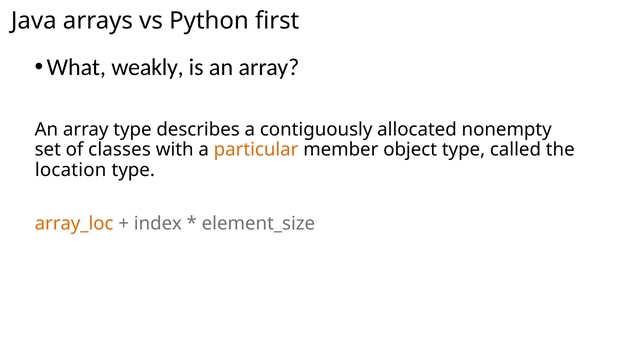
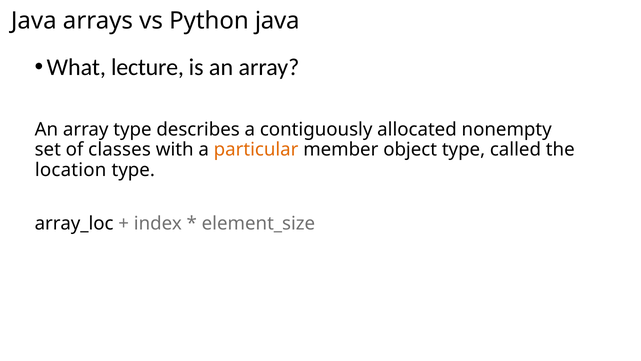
Python first: first -> java (277, 21)
weakly: weakly -> lecture (147, 67)
array_loc colour: orange -> black (74, 223)
